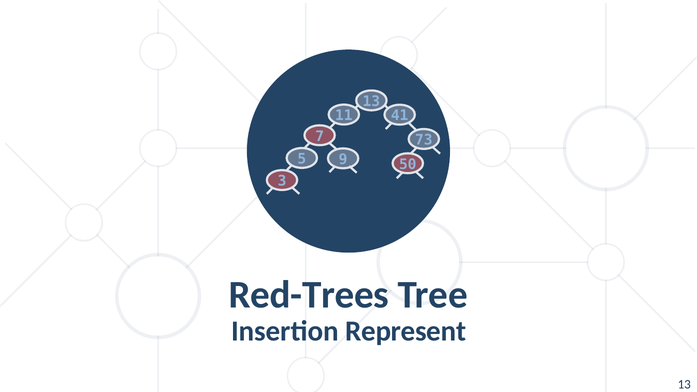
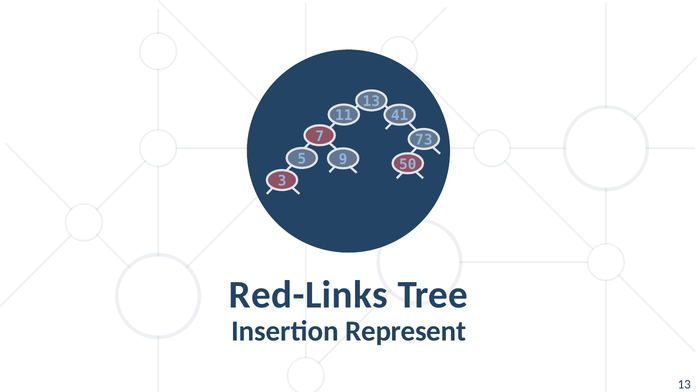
Red-Trees: Red-Trees -> Red-Links (308, 295)
